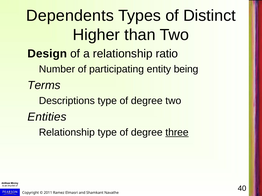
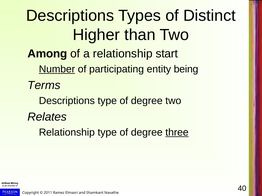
Dependents: Dependents -> Descriptions (70, 16)
Design: Design -> Among (47, 54)
ratio: ratio -> start (167, 54)
Number underline: none -> present (57, 69)
Entities: Entities -> Relates (47, 117)
